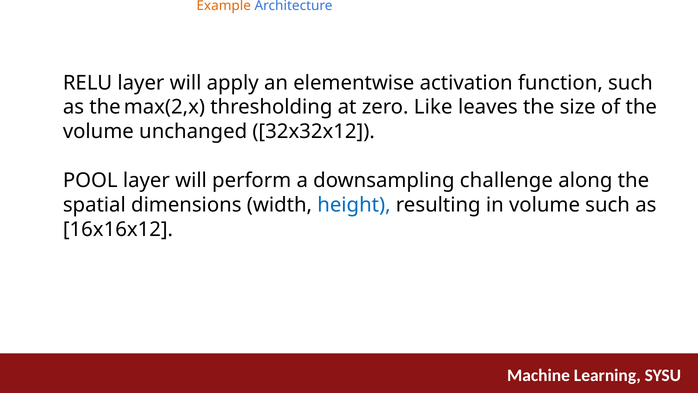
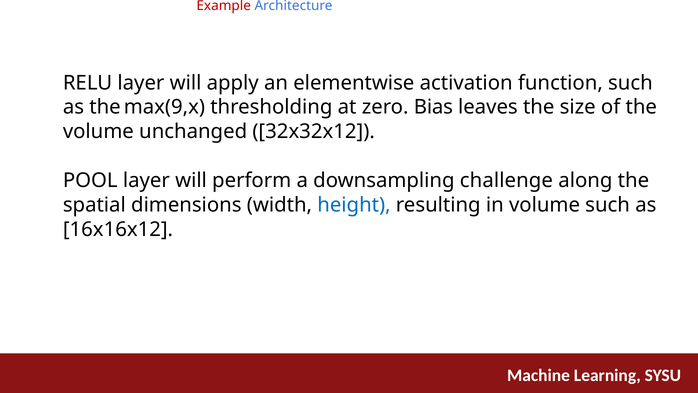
Example colour: orange -> red (224, 6)
max(2,x: max(2,x -> max(9,x (164, 107)
Like: Like -> Bias (433, 107)
